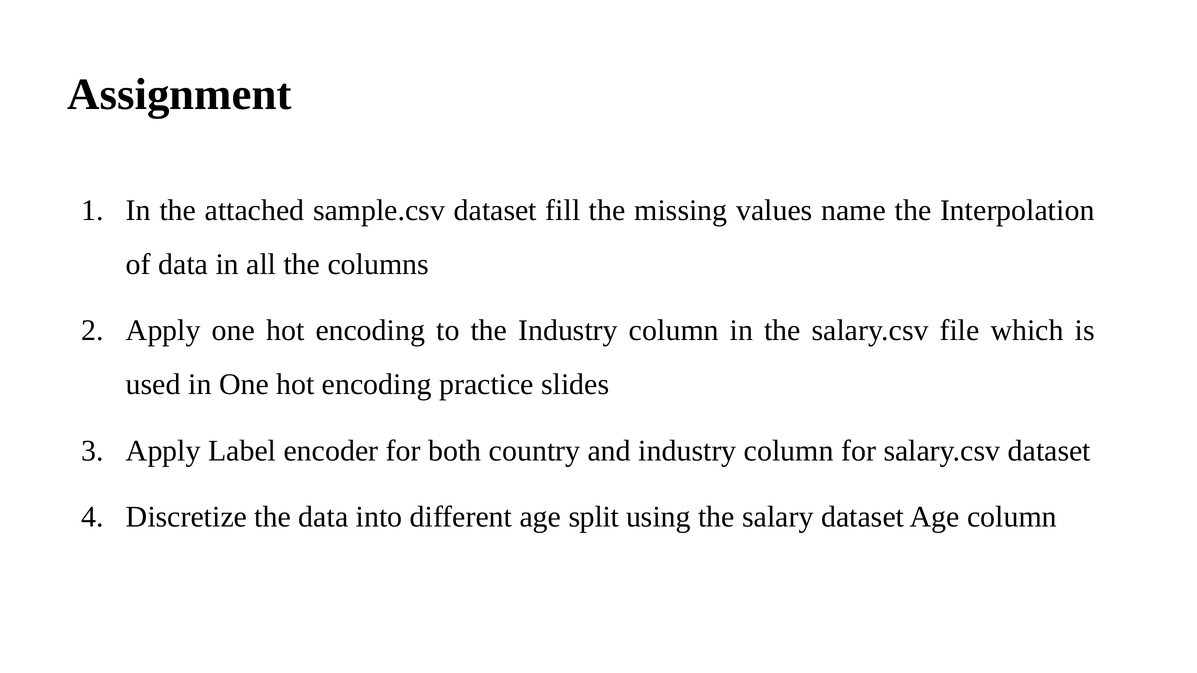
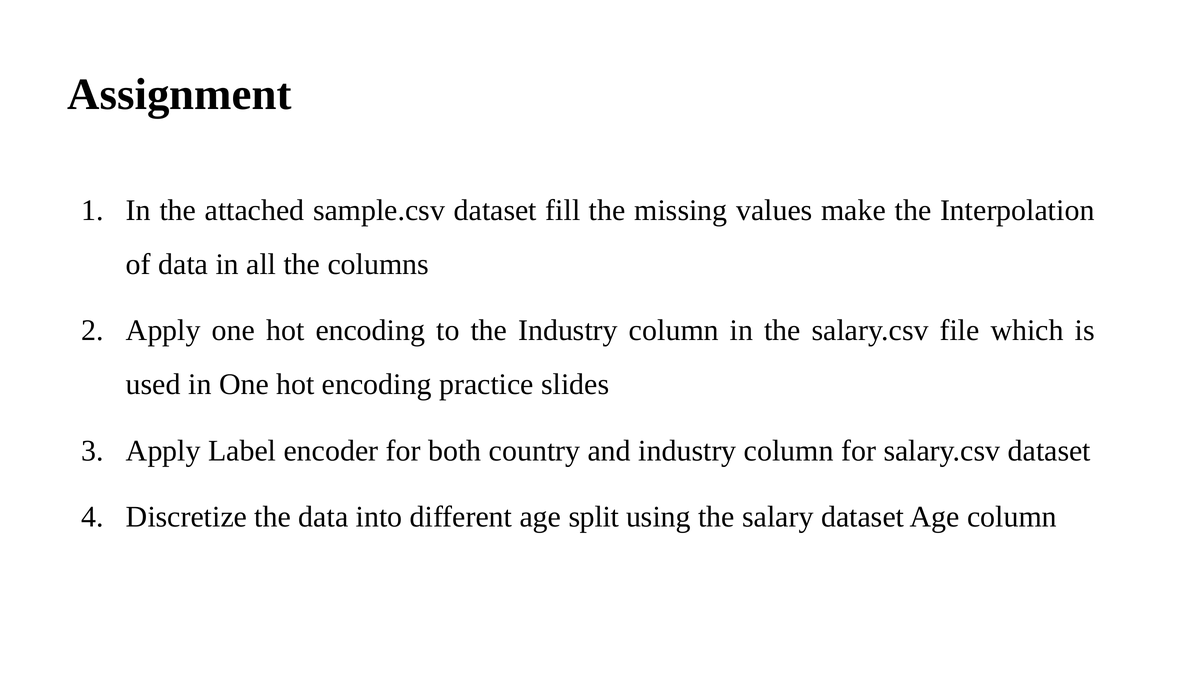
name: name -> make (854, 210)
